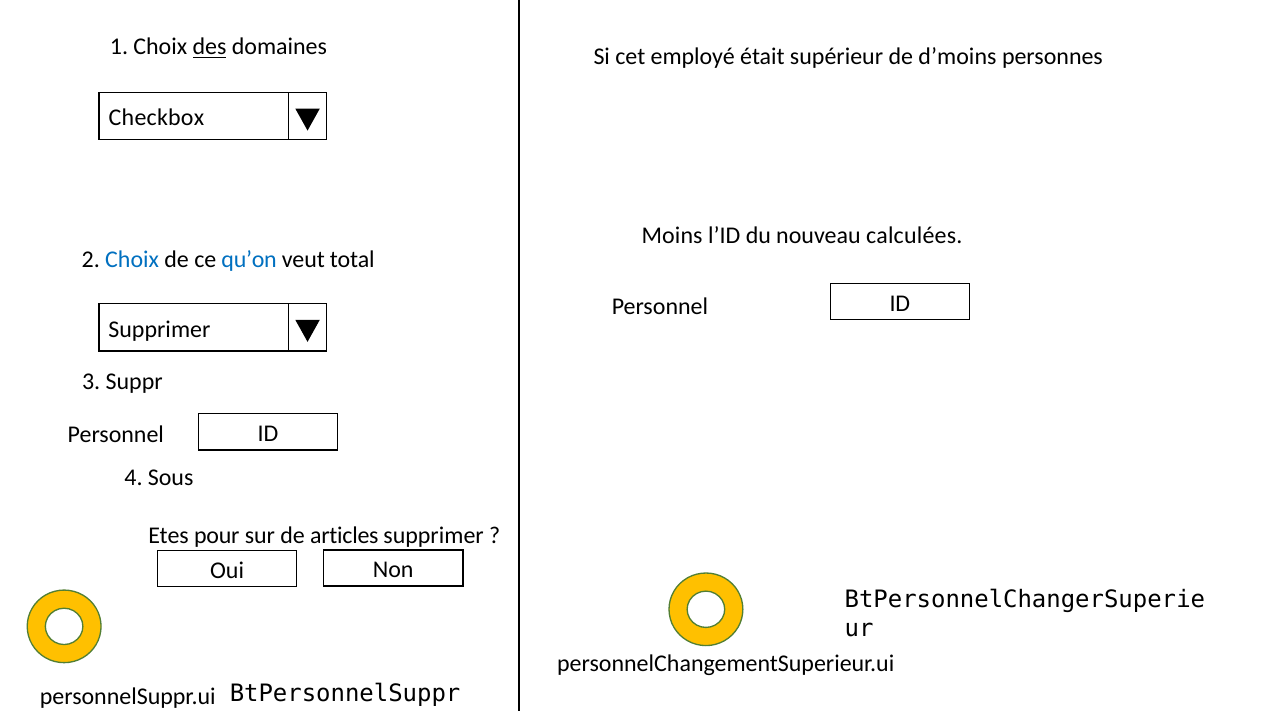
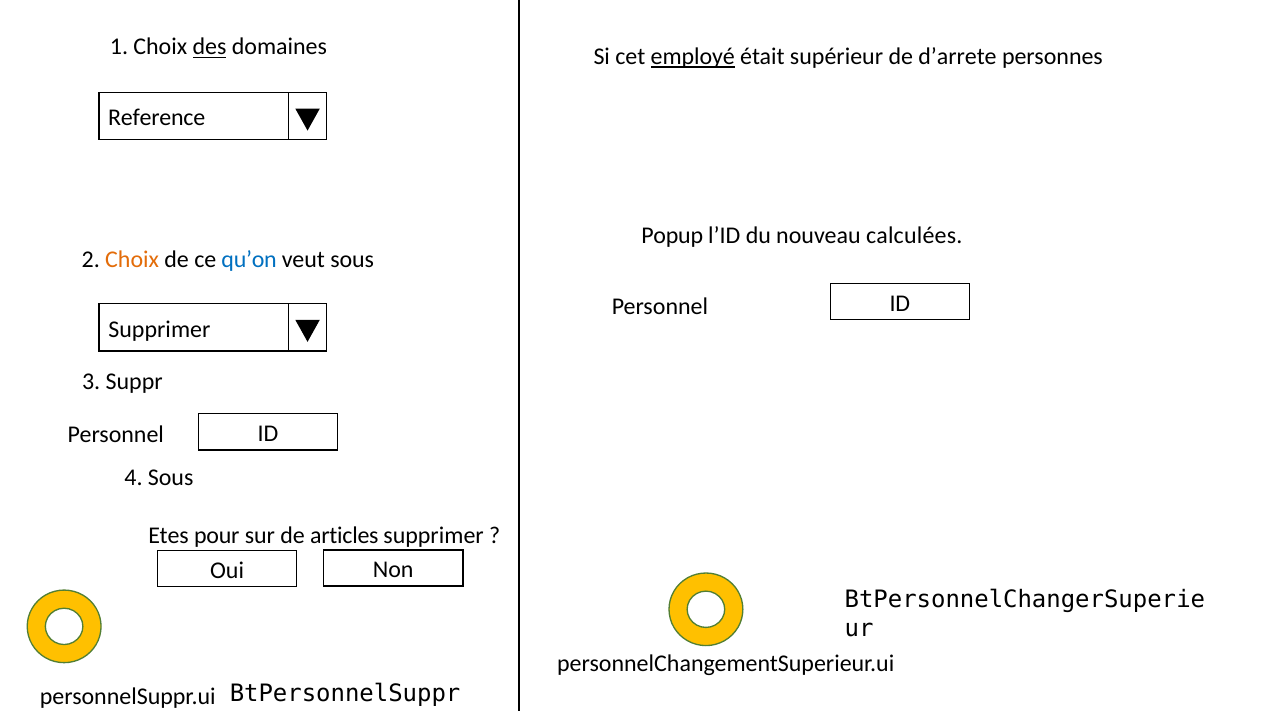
employé underline: none -> present (693, 57)
d’moins: d’moins -> d’arrete (958, 57)
Checkbox: Checkbox -> Reference (157, 118)
Moins: Moins -> Popup (672, 236)
Choix colour: blue -> orange (132, 259)
veut total: total -> sous (352, 259)
